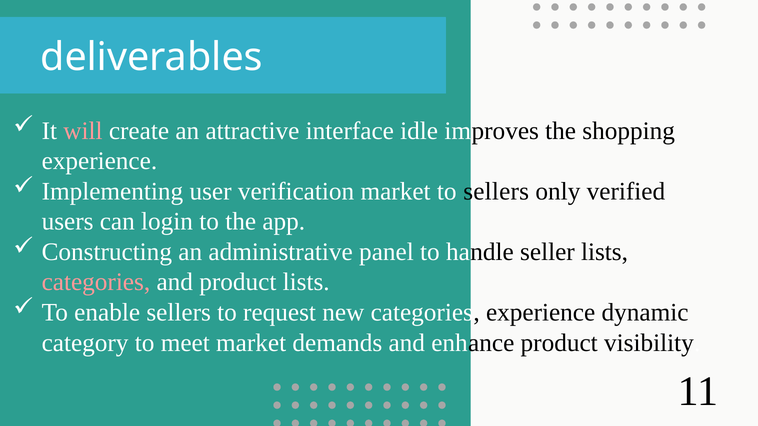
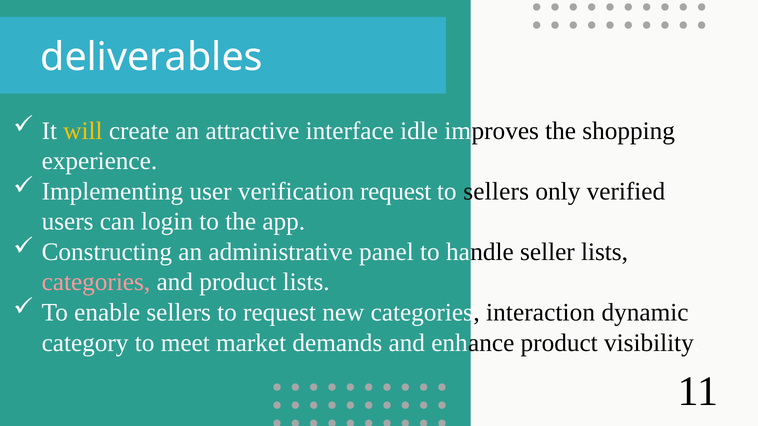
will colour: pink -> yellow (83, 131)
verification market: market -> request (396, 191)
categories experience: experience -> interaction (541, 313)
